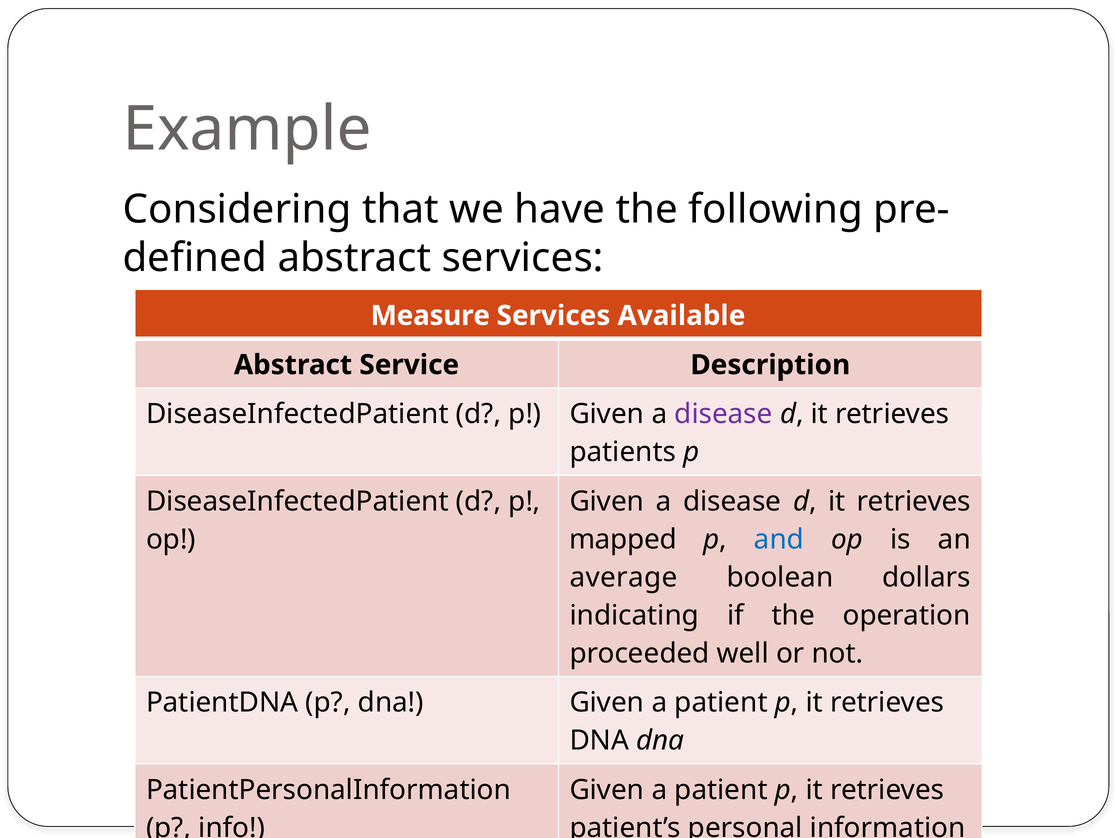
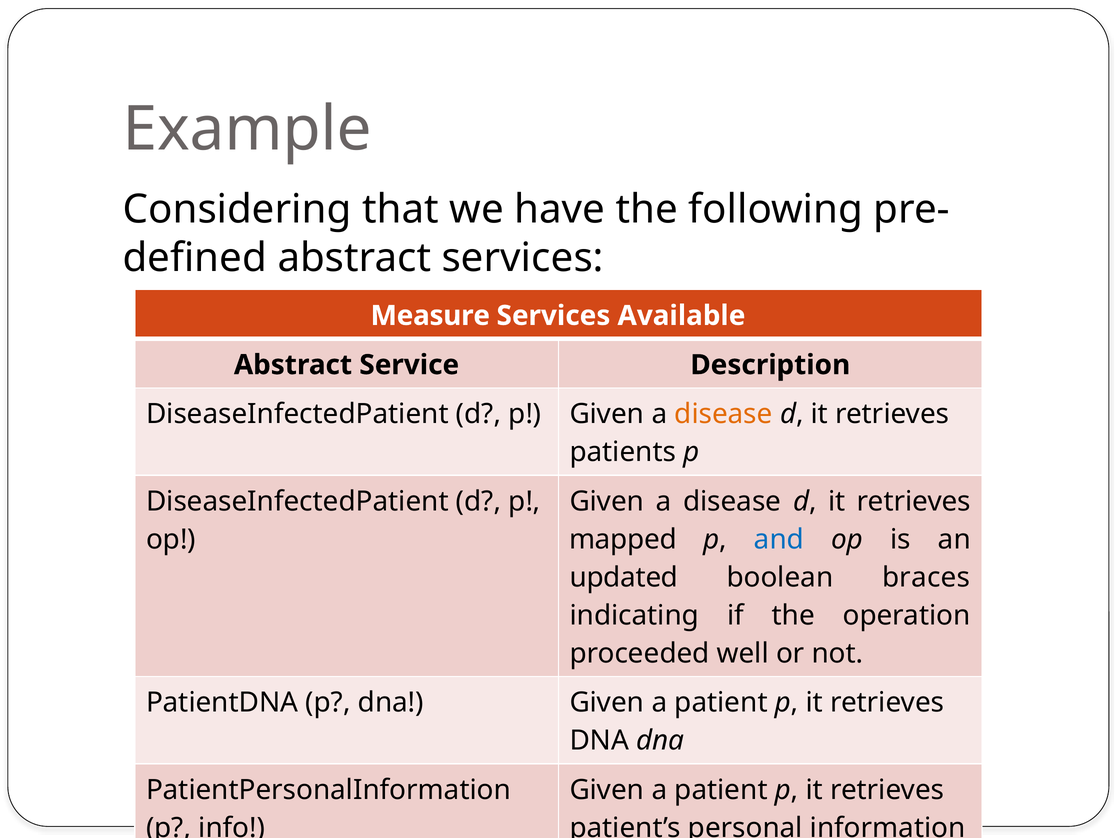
disease colour: purple -> orange (723, 414)
average: average -> updated (624, 577)
dollars: dollars -> braces (926, 577)
